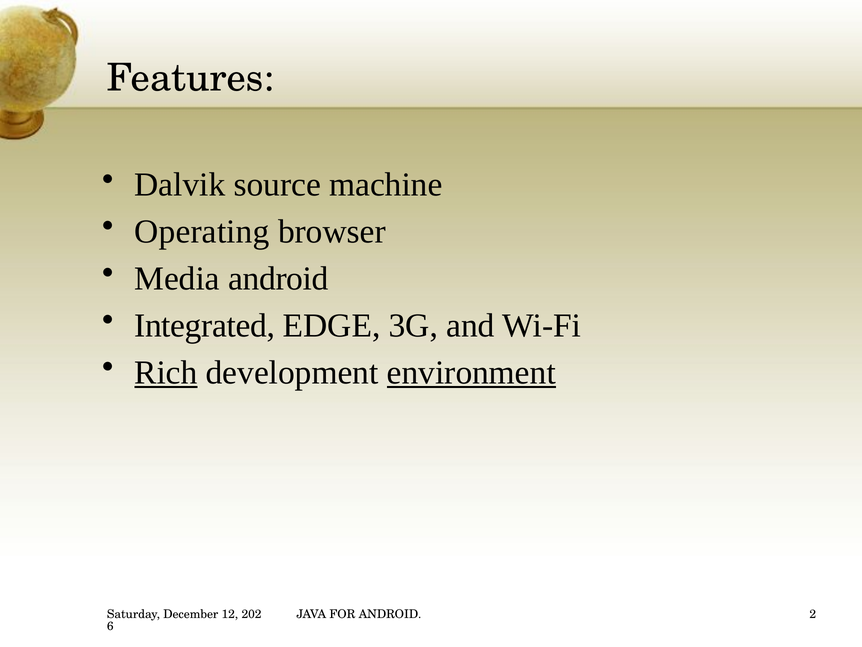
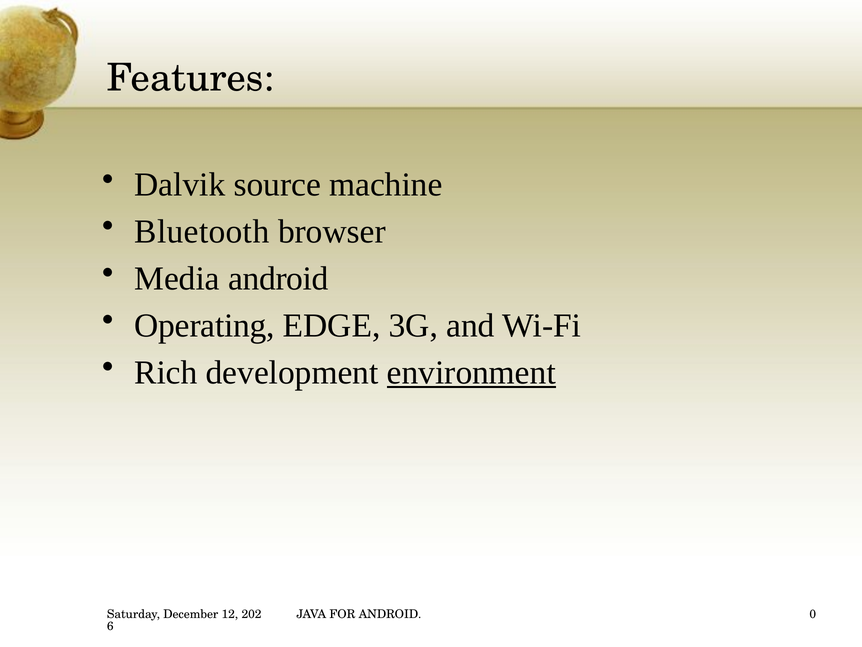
Operating: Operating -> Bluetooth (202, 232)
Integrated: Integrated -> Operating (205, 325)
Rich underline: present -> none (166, 372)
2: 2 -> 0 (813, 614)
